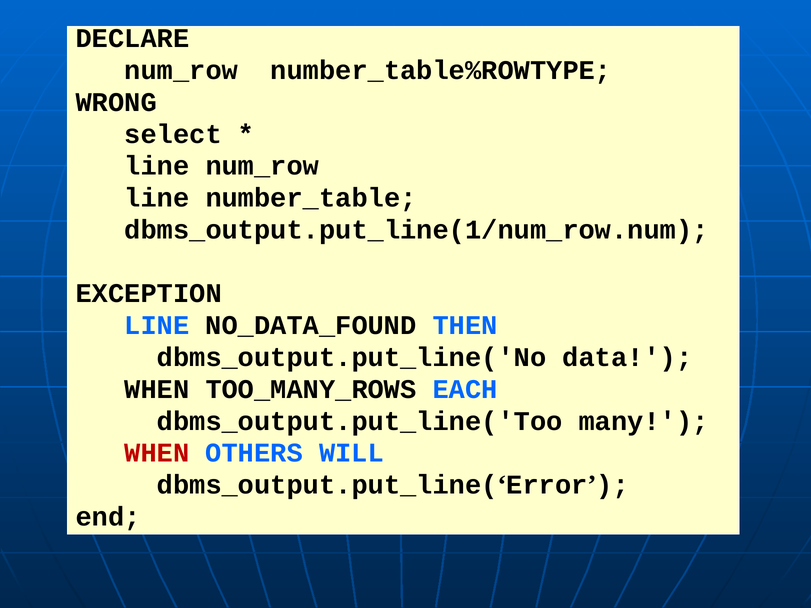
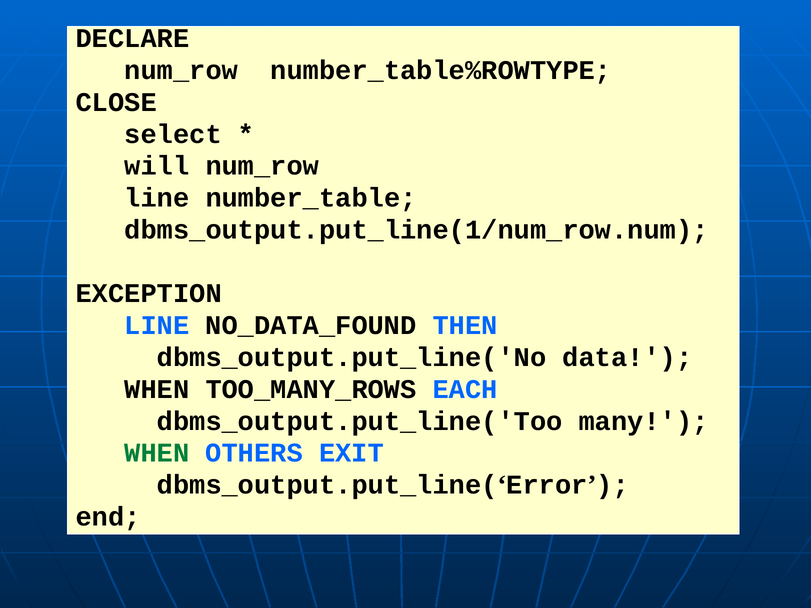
WRONG: WRONG -> CLOSE (116, 102)
line: line -> will (157, 166)
WHEN colour: red -> green (157, 453)
WILL: WILL -> EXIT (351, 453)
